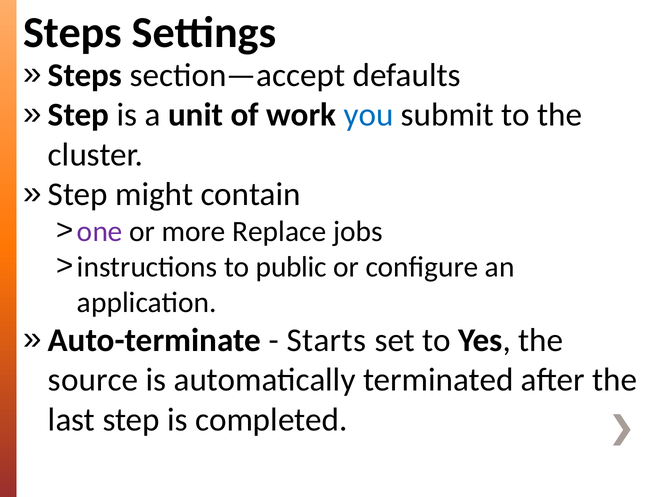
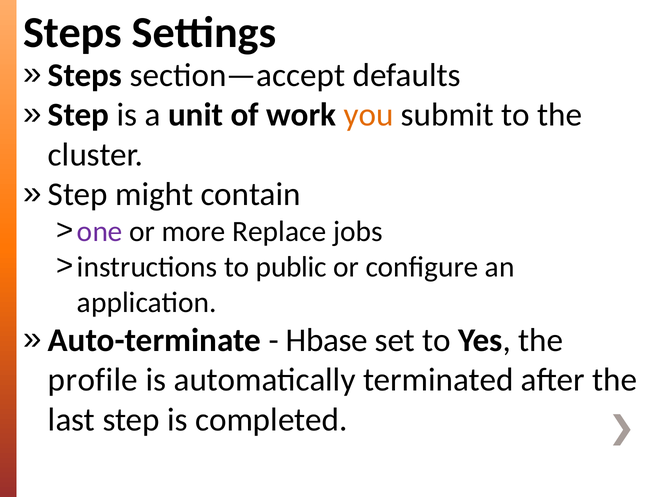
you colour: blue -> orange (369, 115)
Starts: Starts -> Hbase (327, 340)
source: source -> profile (93, 380)
